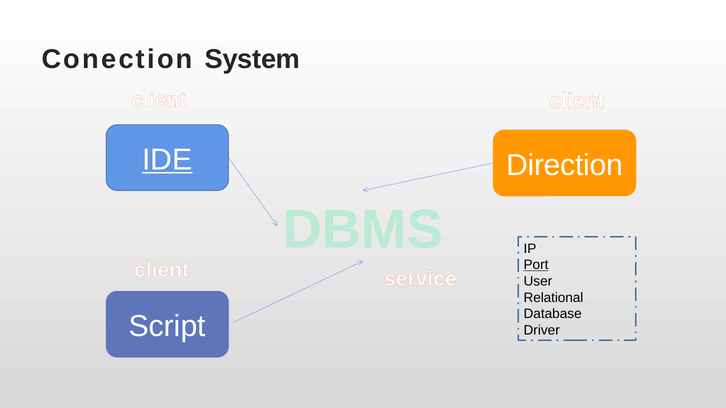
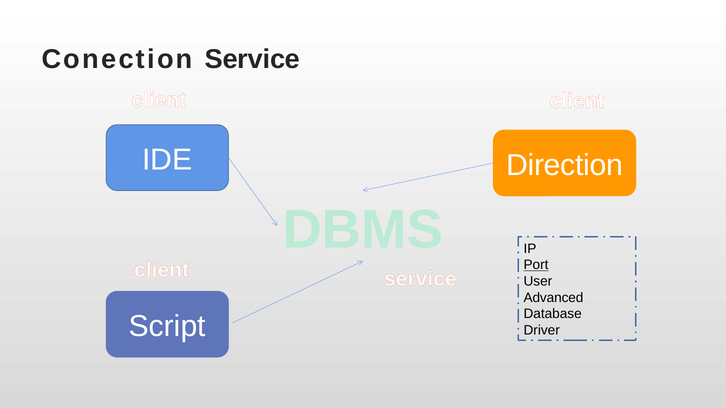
Conection System: System -> Service (252, 59)
IDE underline: present -> none (167, 160)
Relational: Relational -> Advanced (553, 298)
